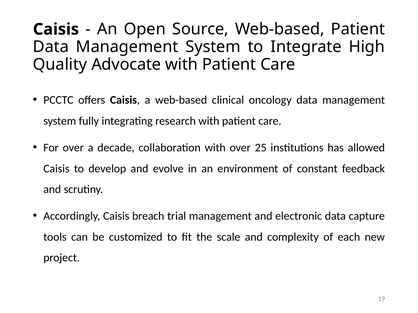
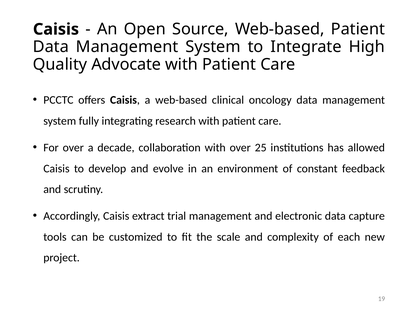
breach: breach -> extract (148, 216)
